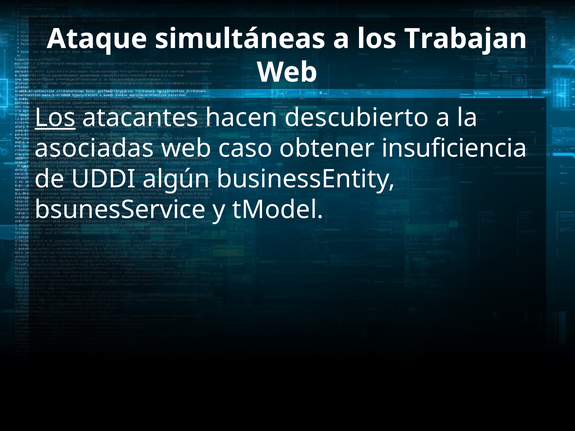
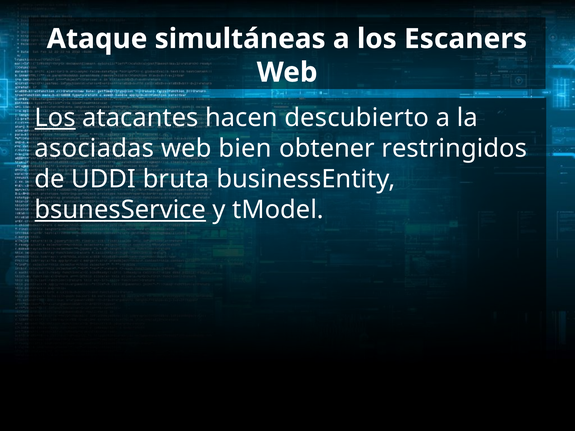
Trabajan: Trabajan -> Escaners (466, 39)
caso: caso -> bien (245, 149)
insuficiencia: insuficiencia -> restringidos (454, 149)
algún: algún -> bruta (176, 179)
bsunesService underline: none -> present (120, 210)
